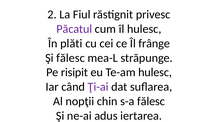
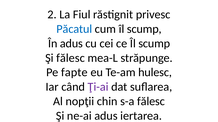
Păcatul colour: purple -> blue (74, 29)
cum îl hulesc: hulesc -> scump (144, 29)
În plăti: plăti -> adus (71, 44)
ce Îl frânge: frânge -> scump (154, 44)
risipit: risipit -> fapte (74, 73)
